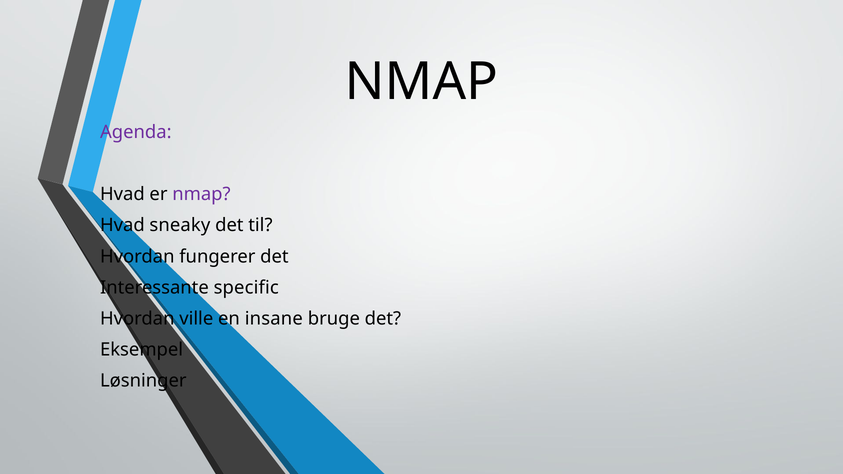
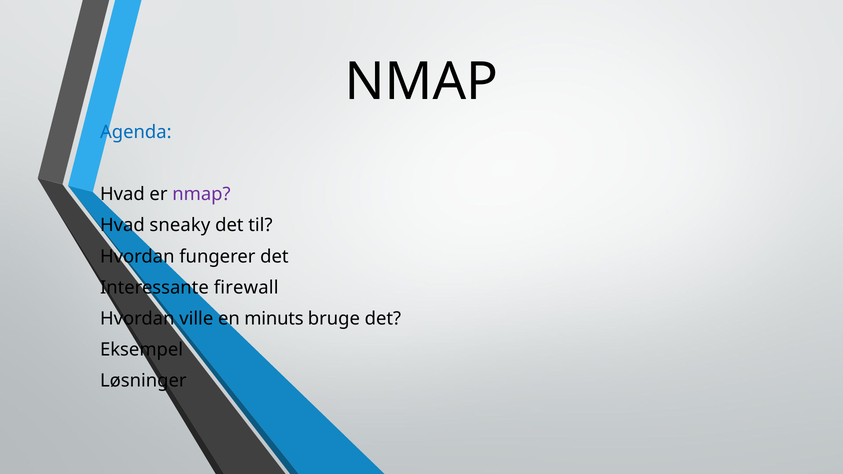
Agenda colour: purple -> blue (136, 132)
specific: specific -> firewall (246, 288)
insane: insane -> minuts (274, 319)
